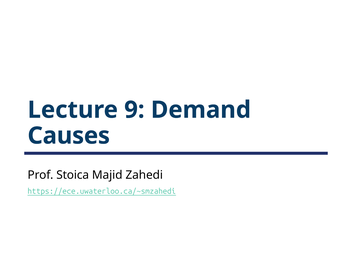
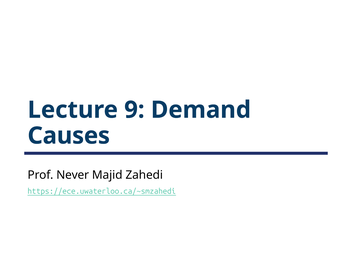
Stoica: Stoica -> Never (73, 175)
